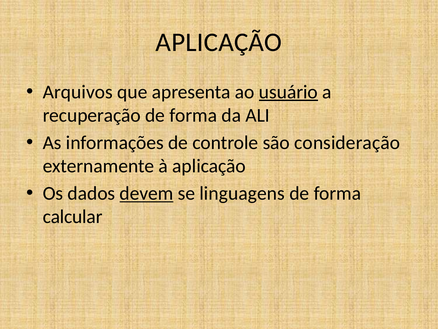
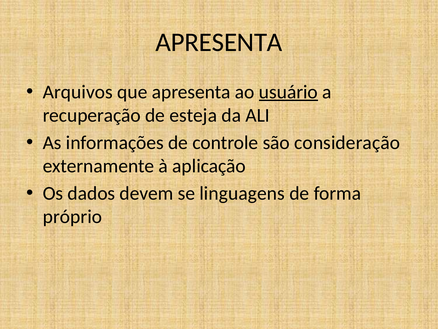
APLICAÇÃO: APLICAÇÃO -> APRESENTA (219, 42)
recuperação de forma: forma -> esteja (193, 115)
devem underline: present -> none (147, 193)
calcular: calcular -> próprio (72, 217)
